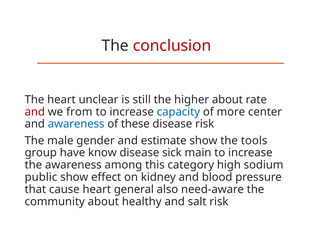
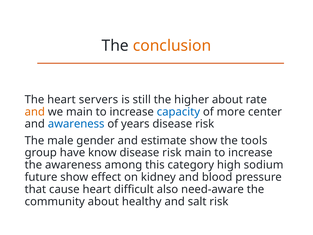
conclusion colour: red -> orange (172, 46)
unclear: unclear -> servers (98, 99)
and colour: red -> orange (35, 112)
we from: from -> main (79, 112)
these: these -> years (135, 124)
sick: sick -> risk (172, 153)
public: public -> future (41, 177)
general: general -> difficult (134, 189)
